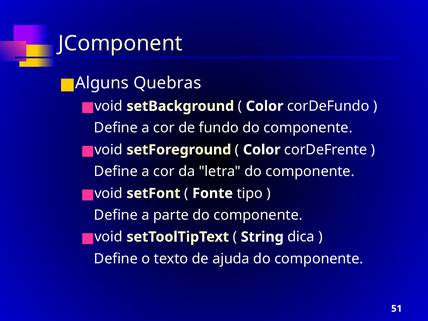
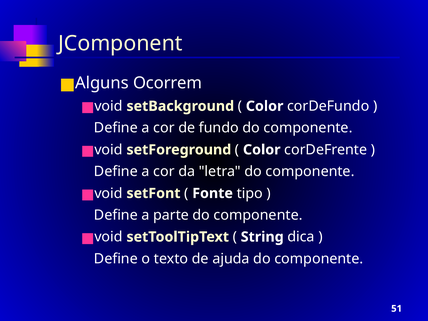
Quebras: Quebras -> Ocorrem (168, 83)
